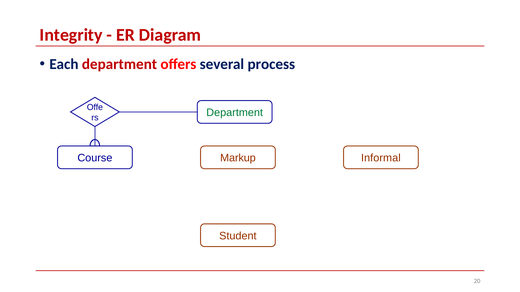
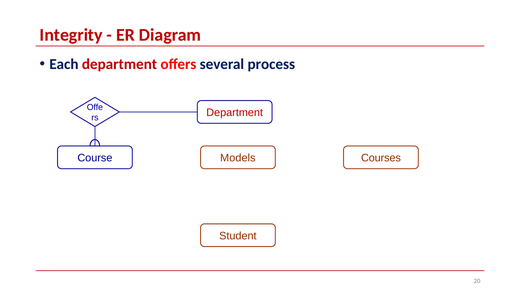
Department colour: green -> red (235, 113)
Markup: Markup -> Models (238, 158)
Informal: Informal -> Courses (381, 158)
